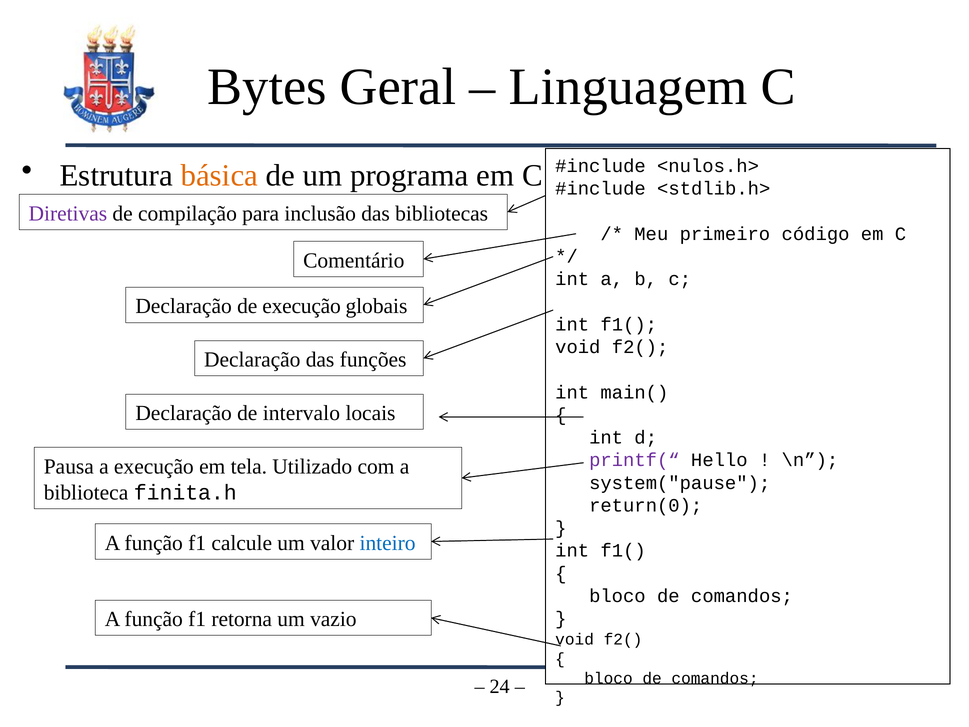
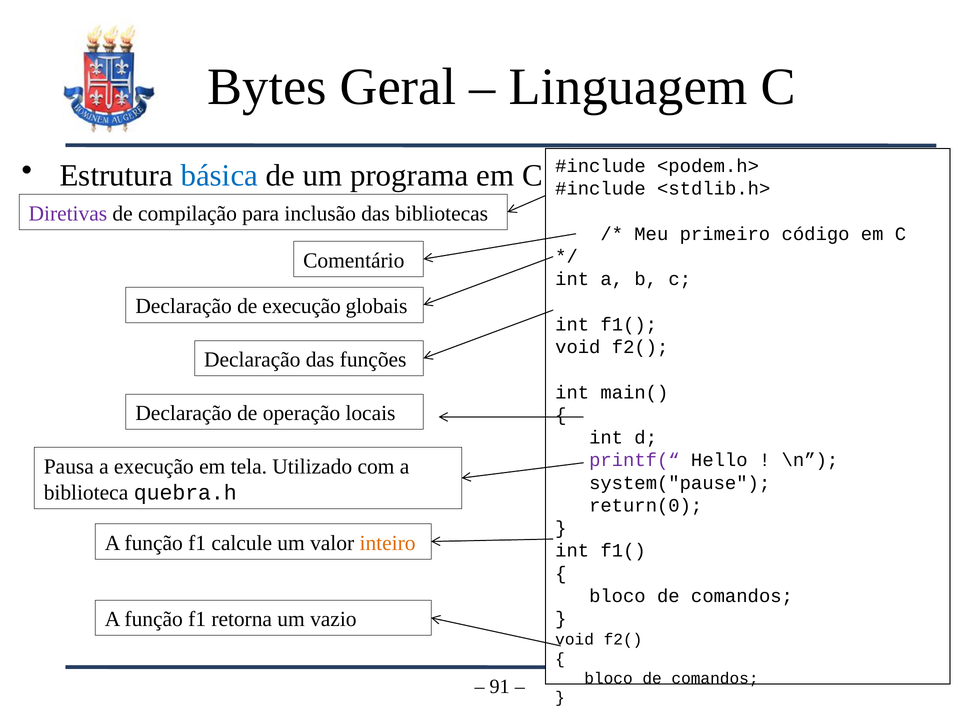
<nulos.h>: <nulos.h> -> <podem.h> (708, 166)
básica colour: orange -> blue (219, 176)
intervalo: intervalo -> operação (301, 413)
finita.h: finita.h -> quebra.h (185, 492)
inteiro colour: blue -> orange (388, 543)
24: 24 -> 91 (500, 686)
